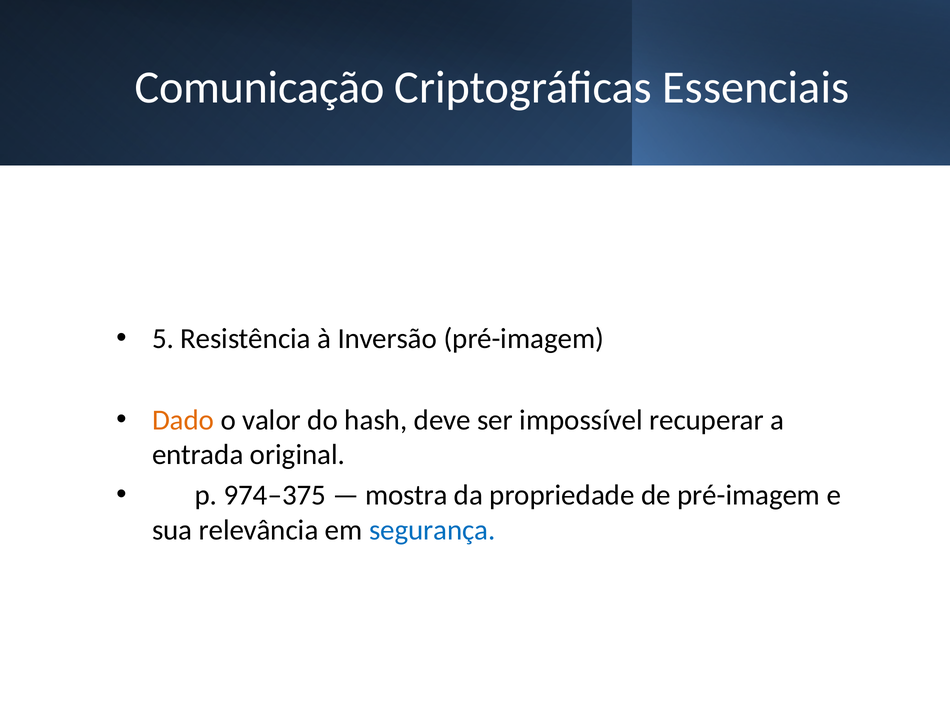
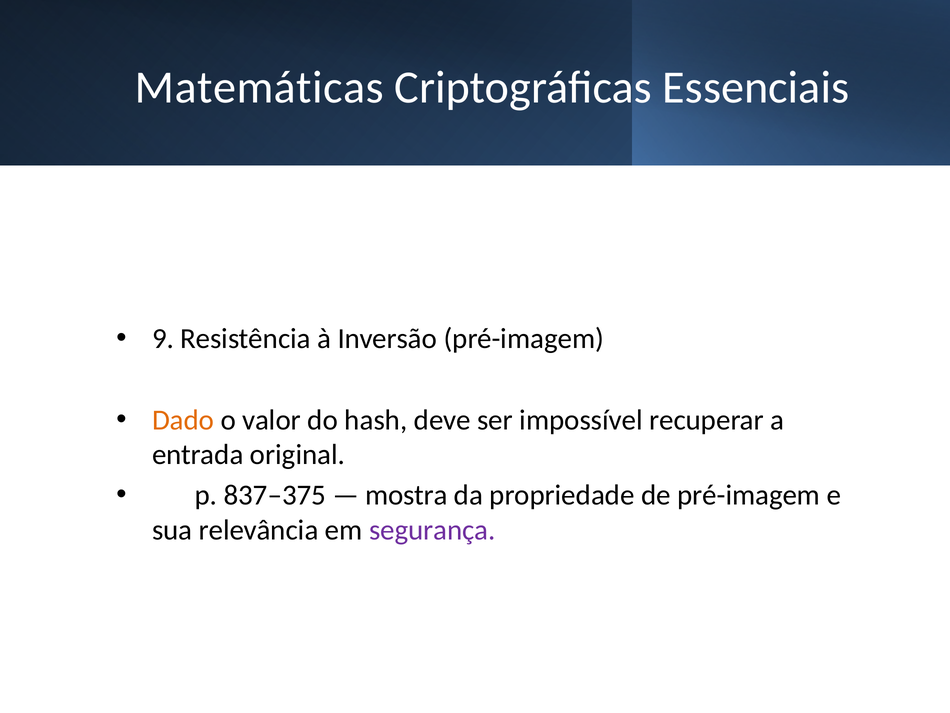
Comunicação: Comunicação -> Matemáticas (259, 87)
5: 5 -> 9 (163, 339)
974–375: 974–375 -> 837–375 (275, 495)
segurança colour: blue -> purple (432, 530)
